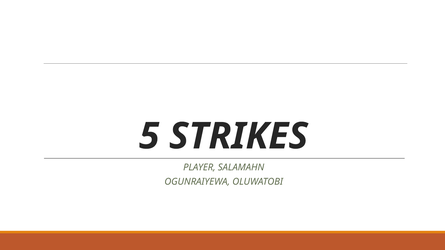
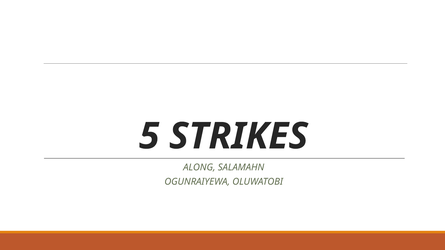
PLAYER: PLAYER -> ALONG (199, 168)
